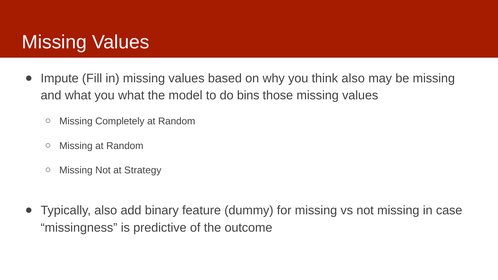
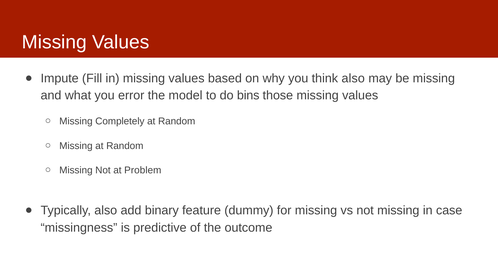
you what: what -> error (131, 95)
Strategy: Strategy -> Problem (143, 170)
